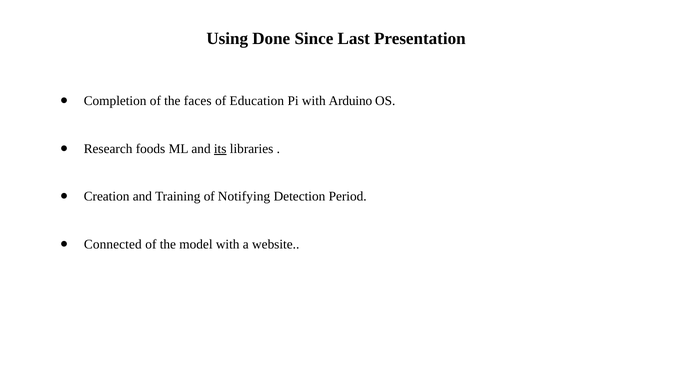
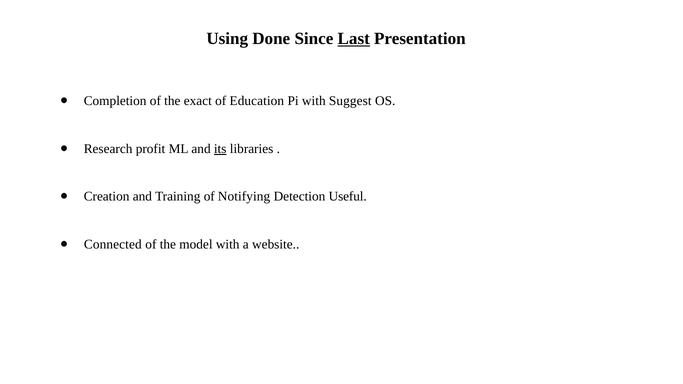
Last underline: none -> present (354, 38)
faces: faces -> exact (198, 101)
Arduino: Arduino -> Suggest (350, 101)
foods: foods -> profit (151, 149)
Period: Period -> Useful (348, 197)
